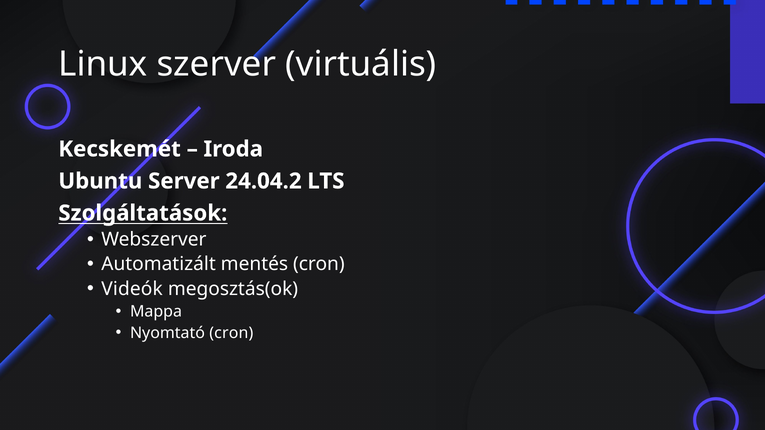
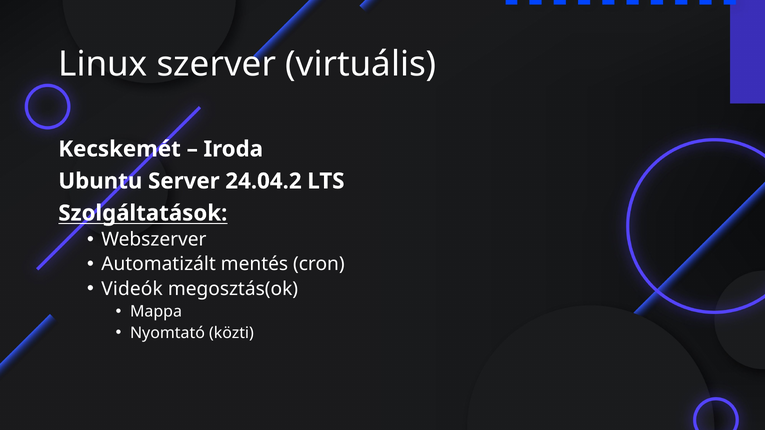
Nyomtató cron: cron -> közti (231, 333)
